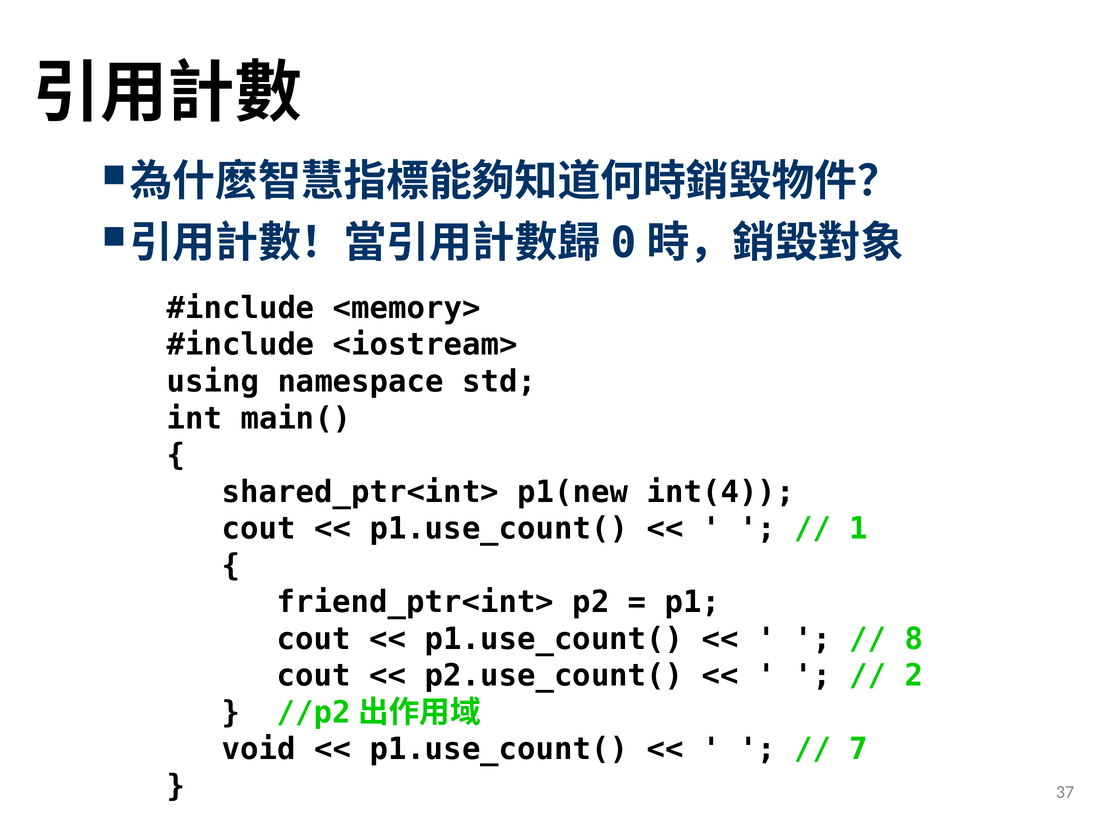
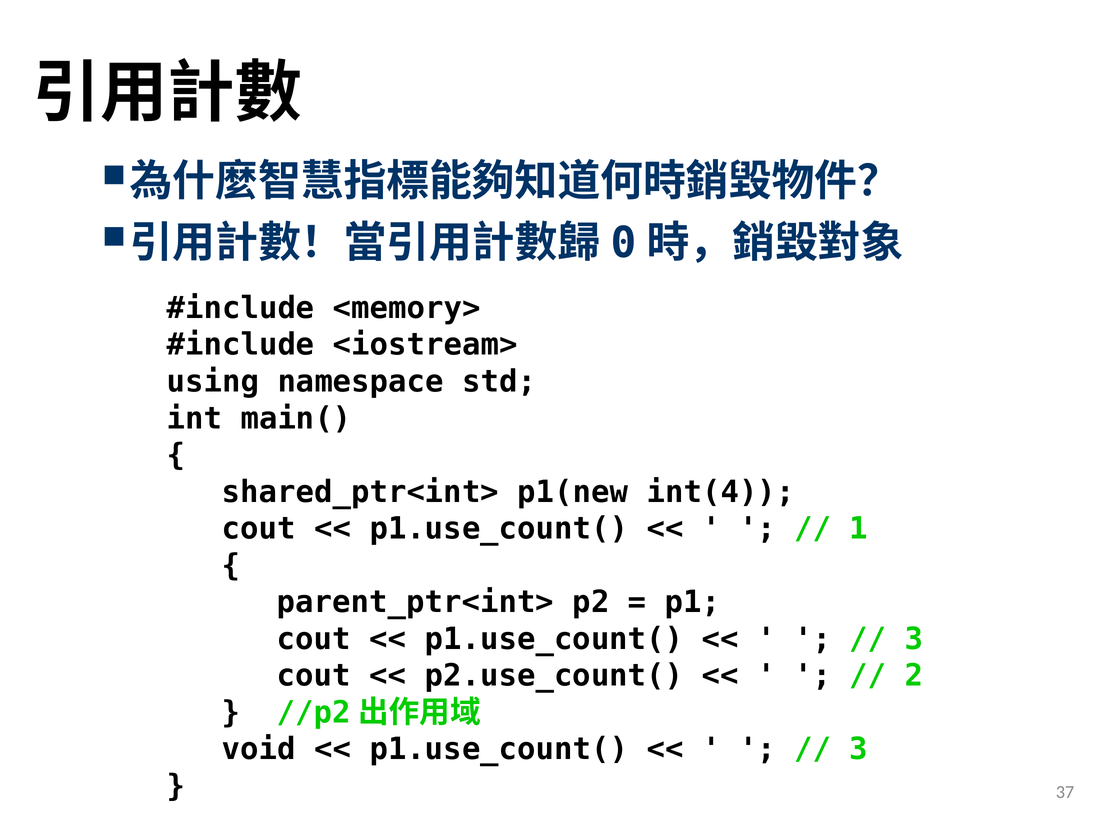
friend_ptr<int>: friend_ptr<int> -> parent_ptr<int> (415, 602)
8: 8 -> 3 (914, 639)
7: 7 -> 3 (859, 749)
